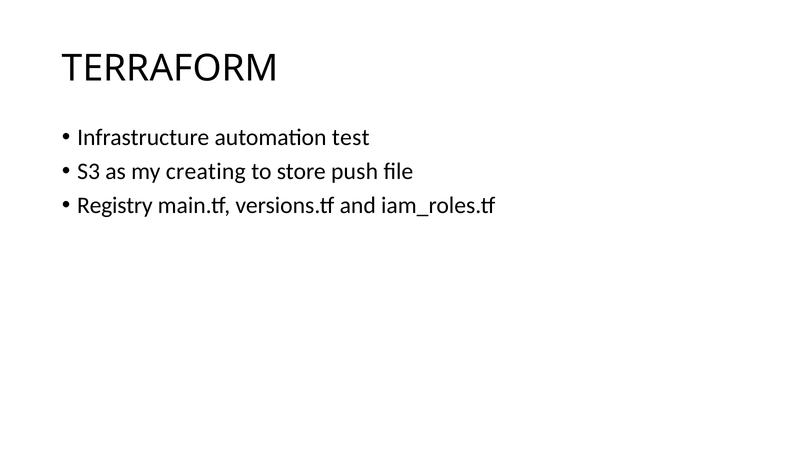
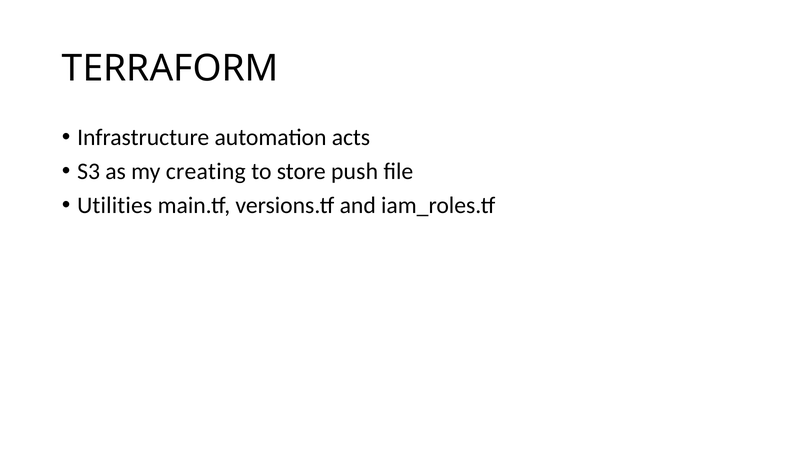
test: test -> acts (351, 137)
Registry: Registry -> Utilities (115, 205)
